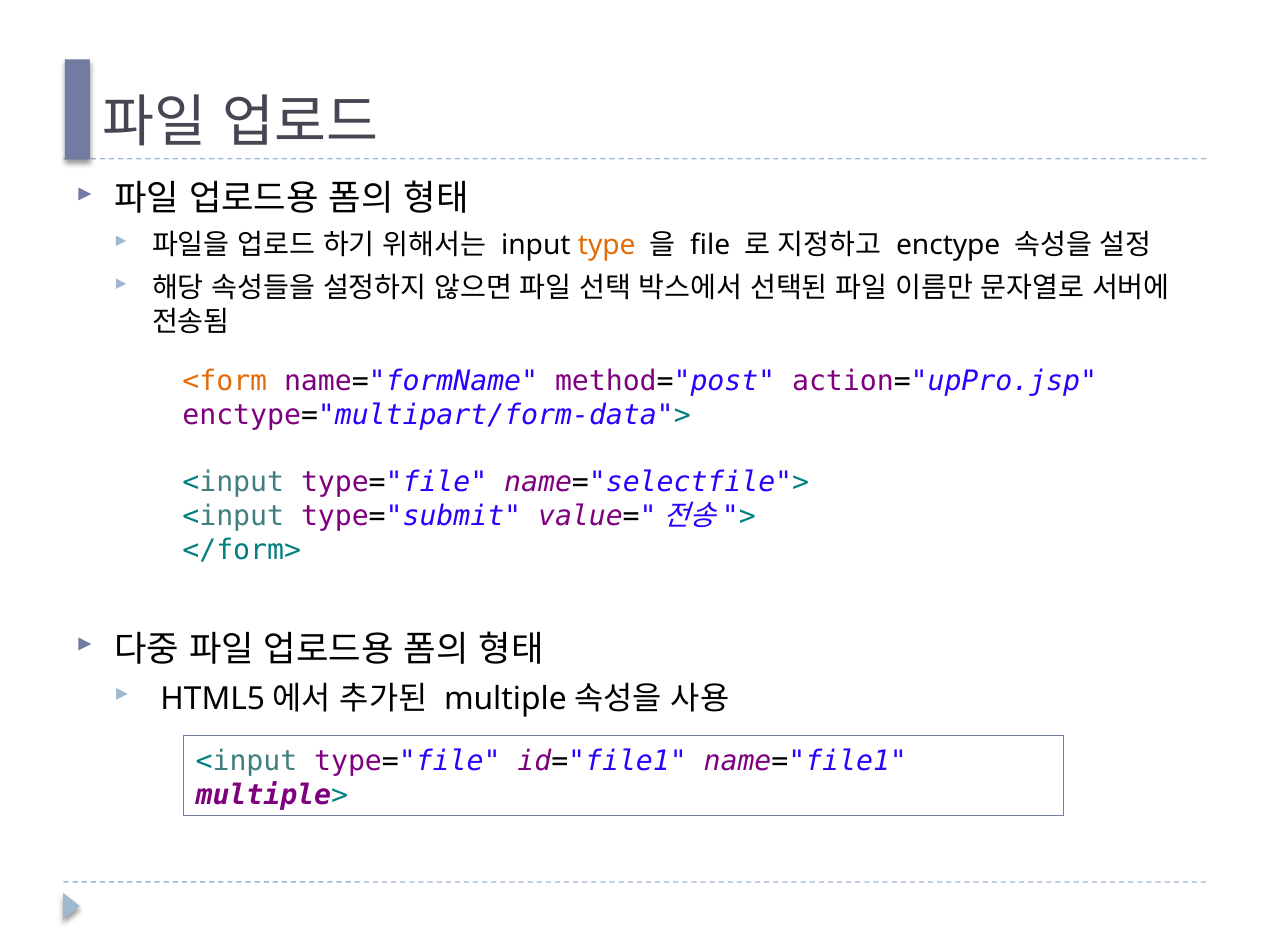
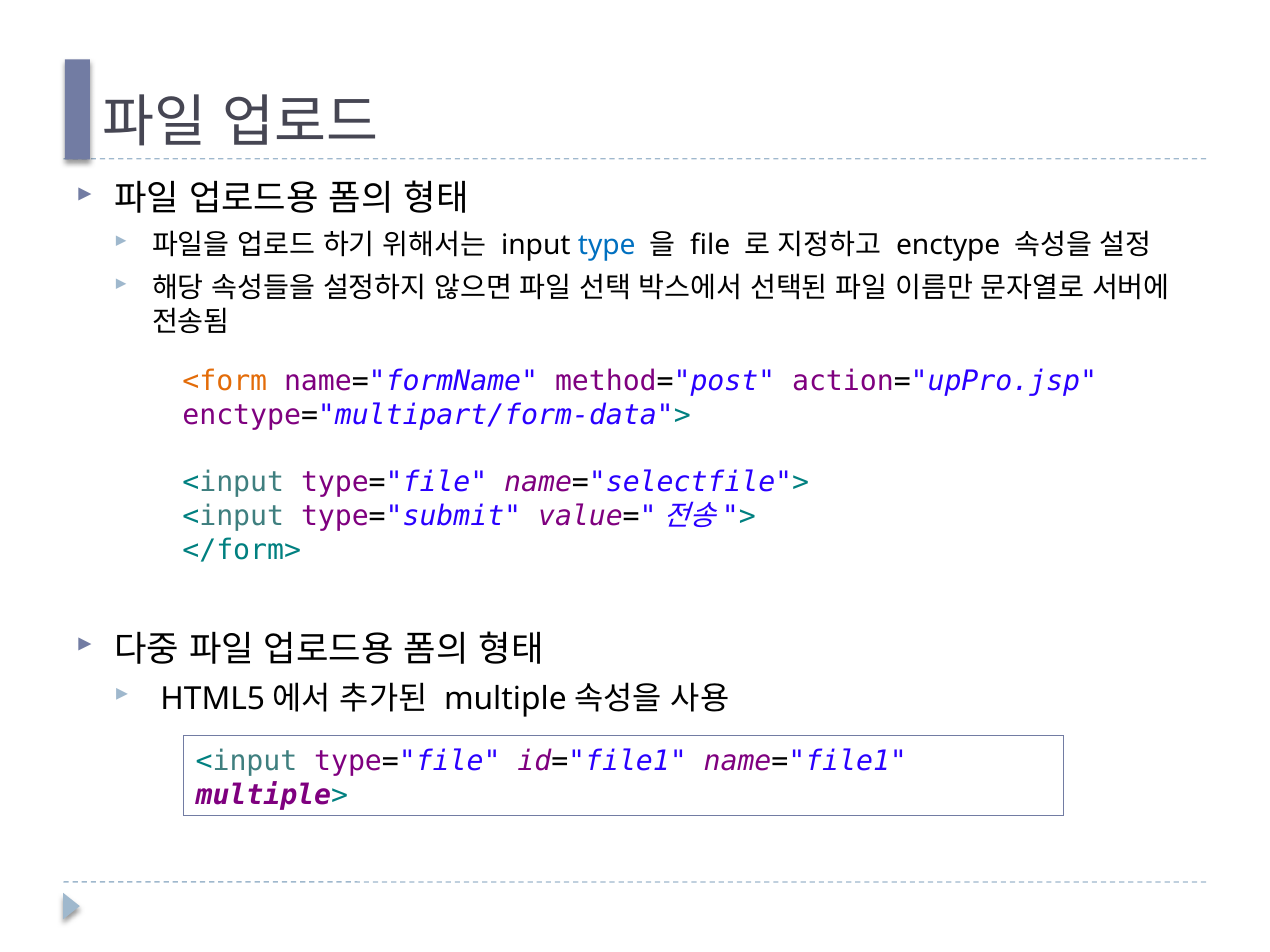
type colour: orange -> blue (607, 246)
